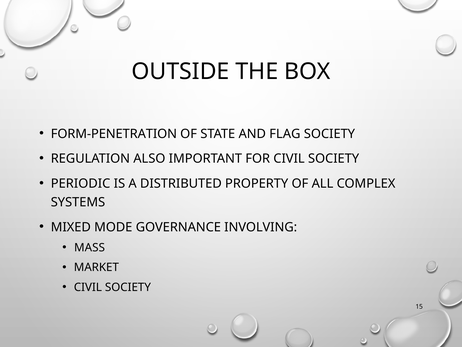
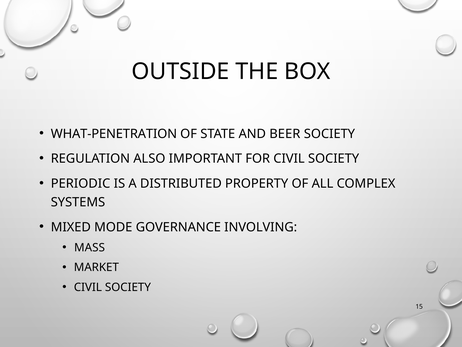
FORM-PENETRATION: FORM-PENETRATION -> WHAT-PENETRATION (114, 134)
FLAG: FLAG -> BEER (285, 134)
